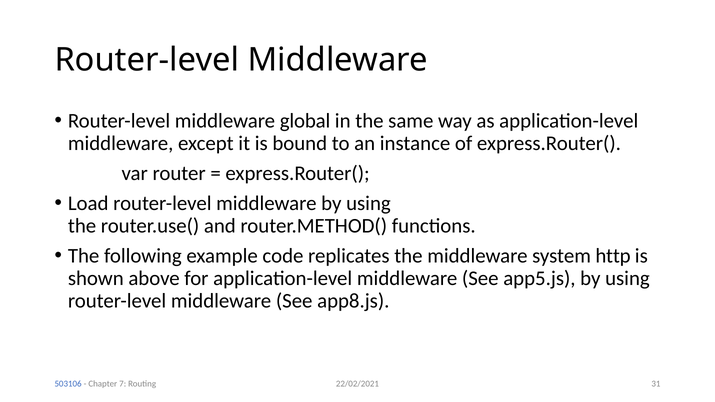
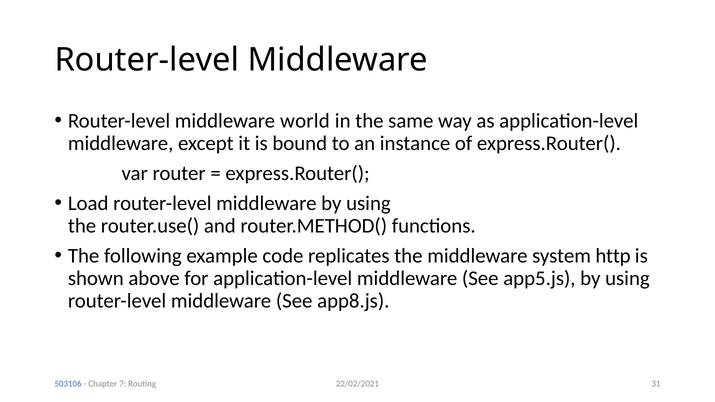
global: global -> world (305, 121)
